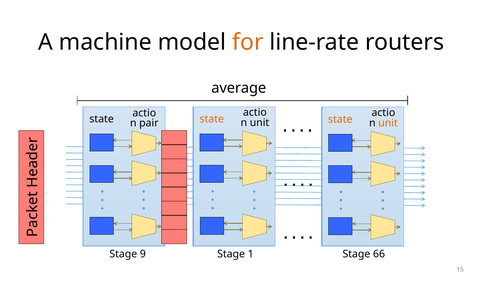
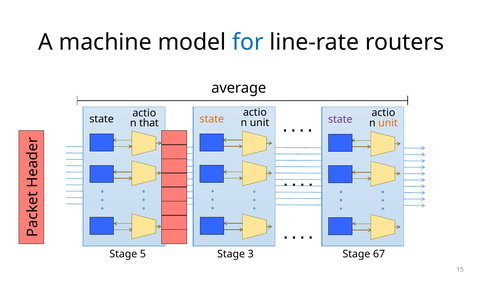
for colour: orange -> blue (248, 42)
state colour: orange -> purple (340, 119)
pair: pair -> that (149, 123)
9: 9 -> 5 (143, 253)
1: 1 -> 3 (251, 253)
66: 66 -> 67 (379, 253)
